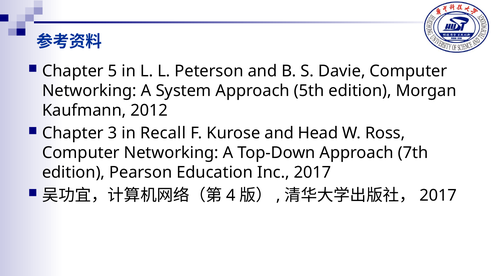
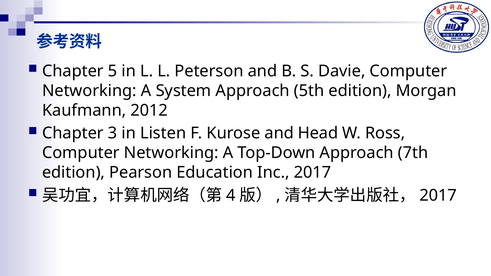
Recall: Recall -> Listen (163, 133)
